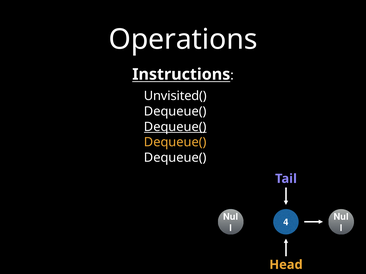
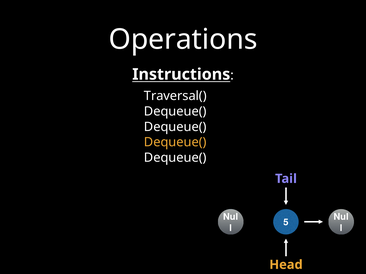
Unvisited(: Unvisited( -> Traversal( (175, 96)
Dequeue( underline: present -> none (175, 127)
4: 4 -> 5 (286, 223)
